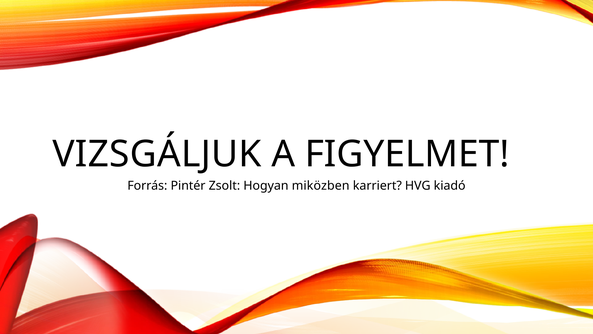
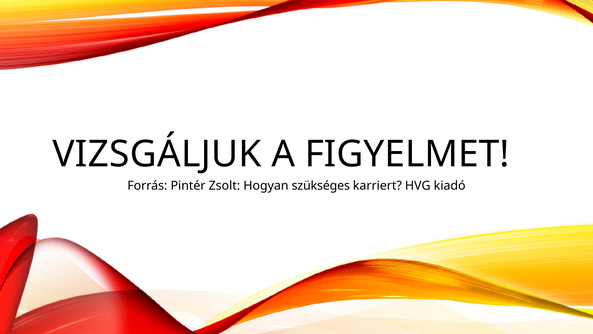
miközben: miközben -> szükséges (321, 185)
